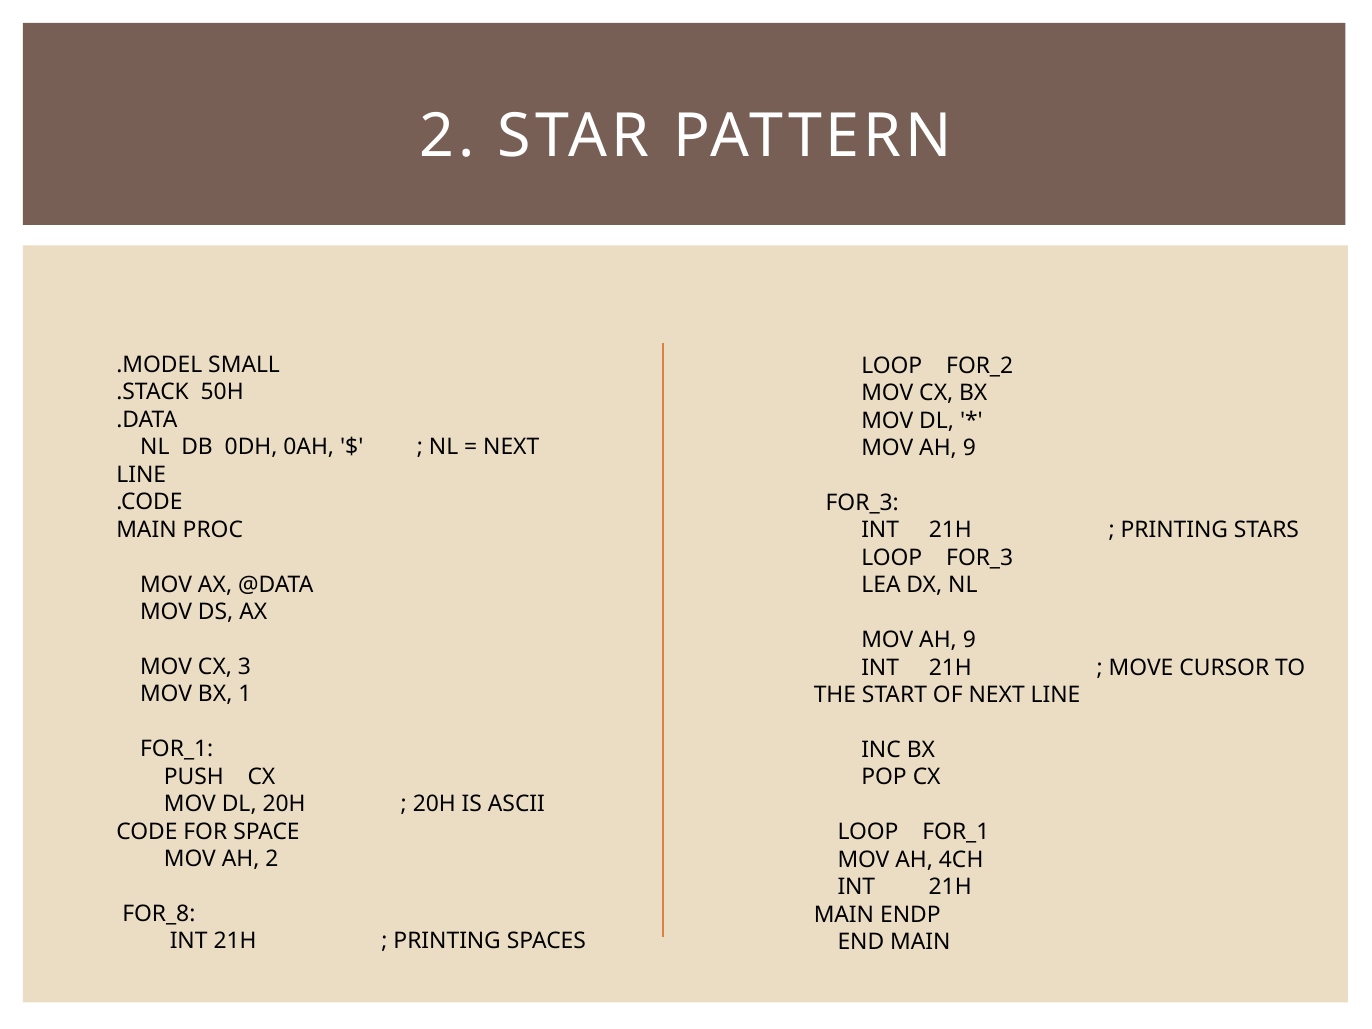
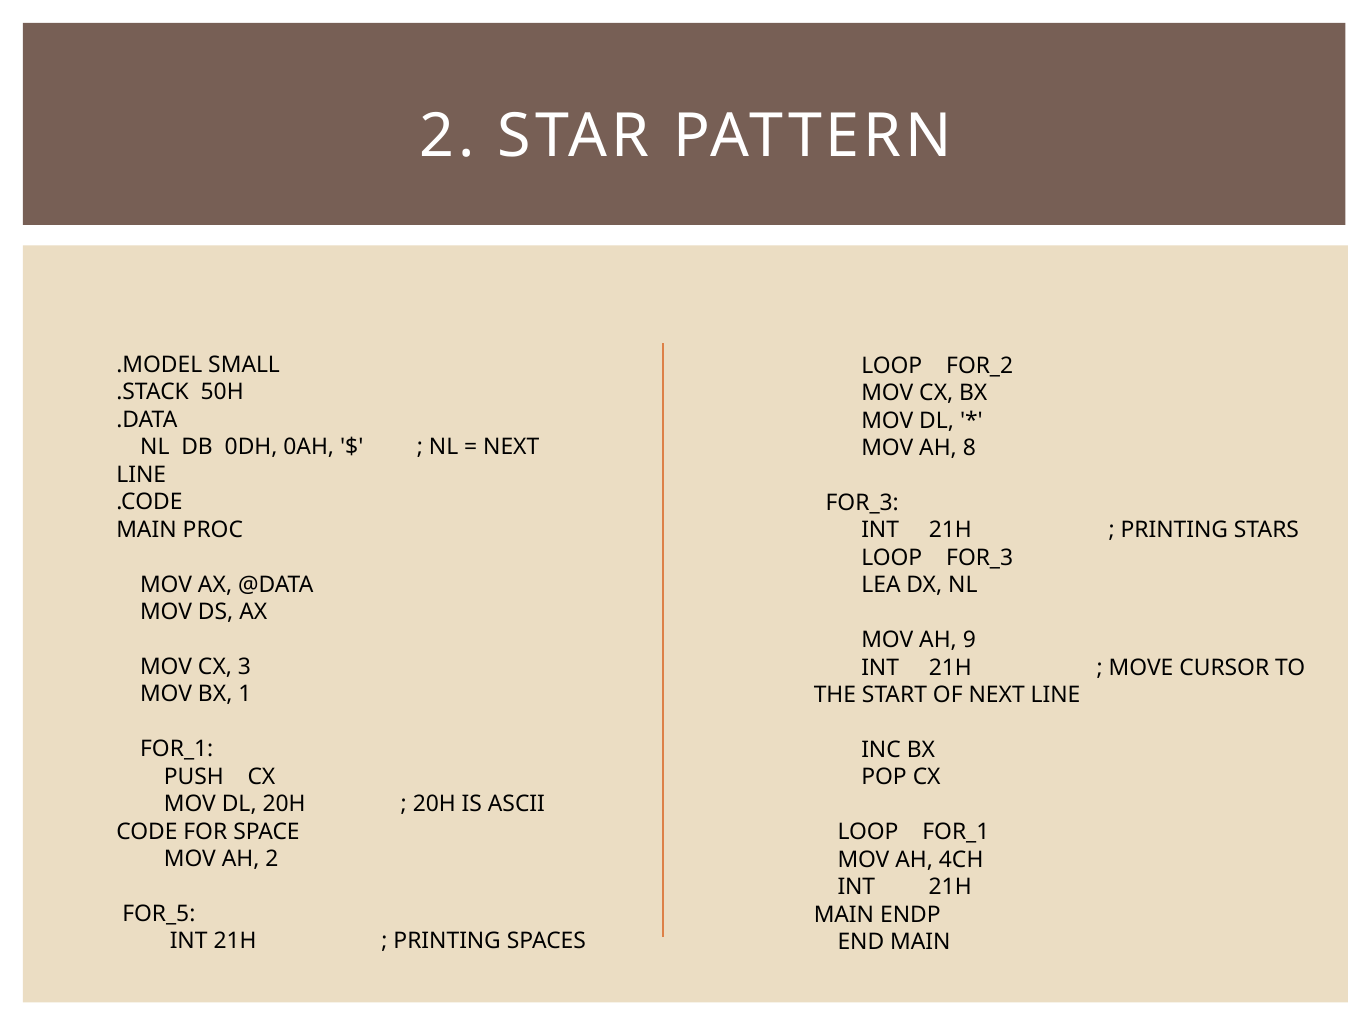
9: 9 -> 8 (969, 448)
FOR_8: FOR_8 -> FOR_5 (159, 914)
